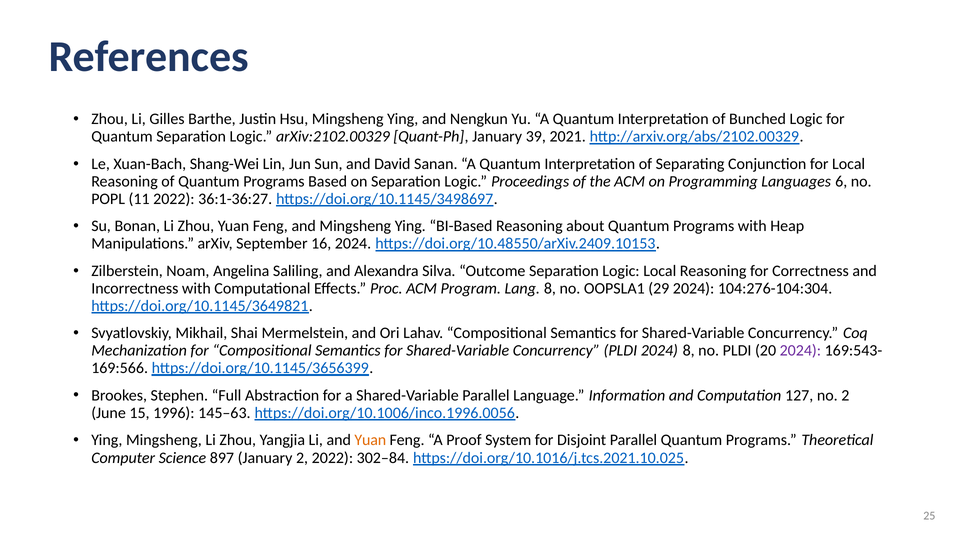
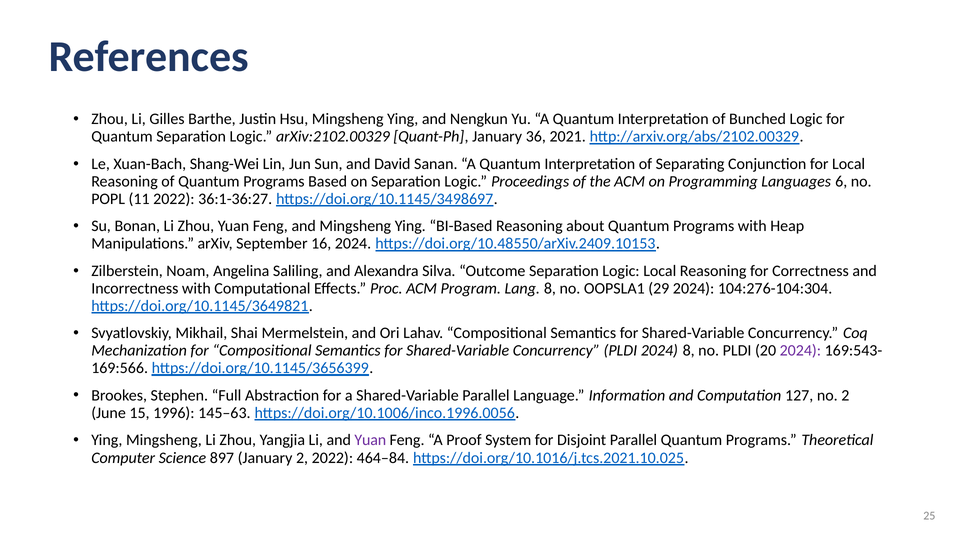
39: 39 -> 36 (536, 137)
Yuan colour: orange -> purple (370, 441)
302–84: 302–84 -> 464–84 (383, 458)
